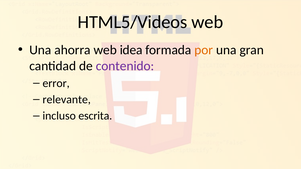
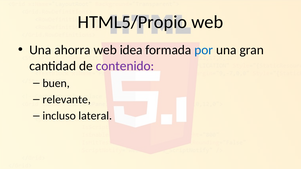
HTML5/Videos: HTML5/Videos -> HTML5/Propio (132, 22)
por colour: orange -> blue (204, 50)
error: error -> buen (56, 83)
escrita: escrita -> lateral (95, 116)
